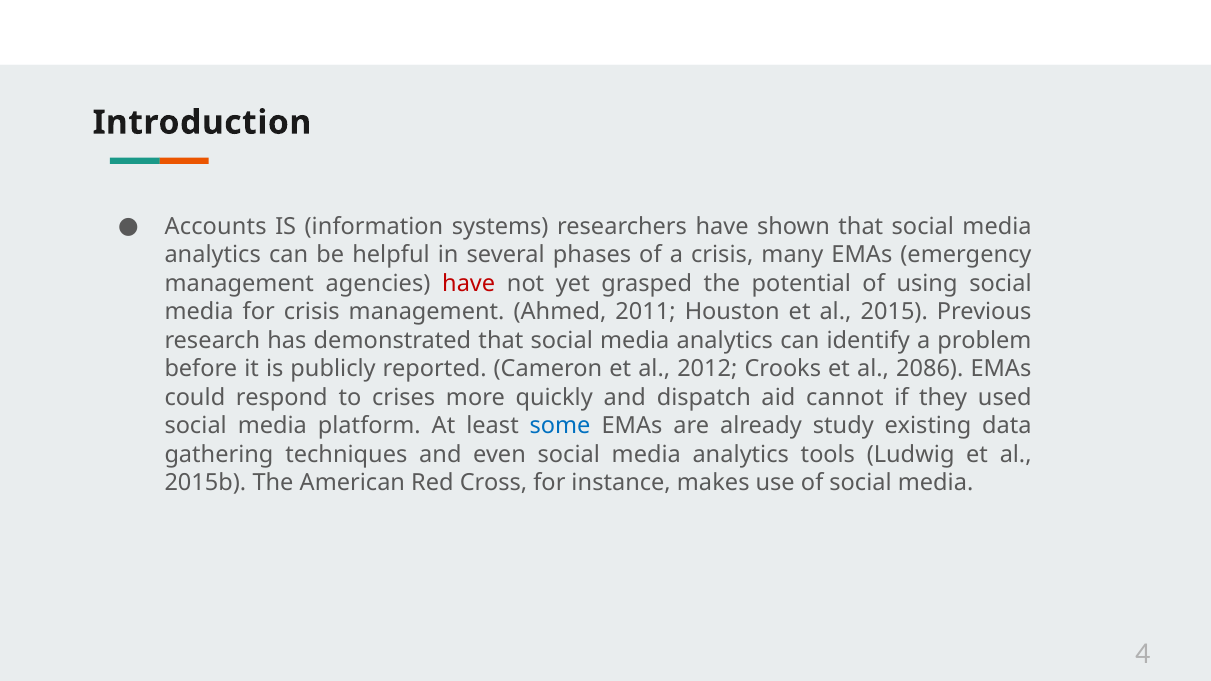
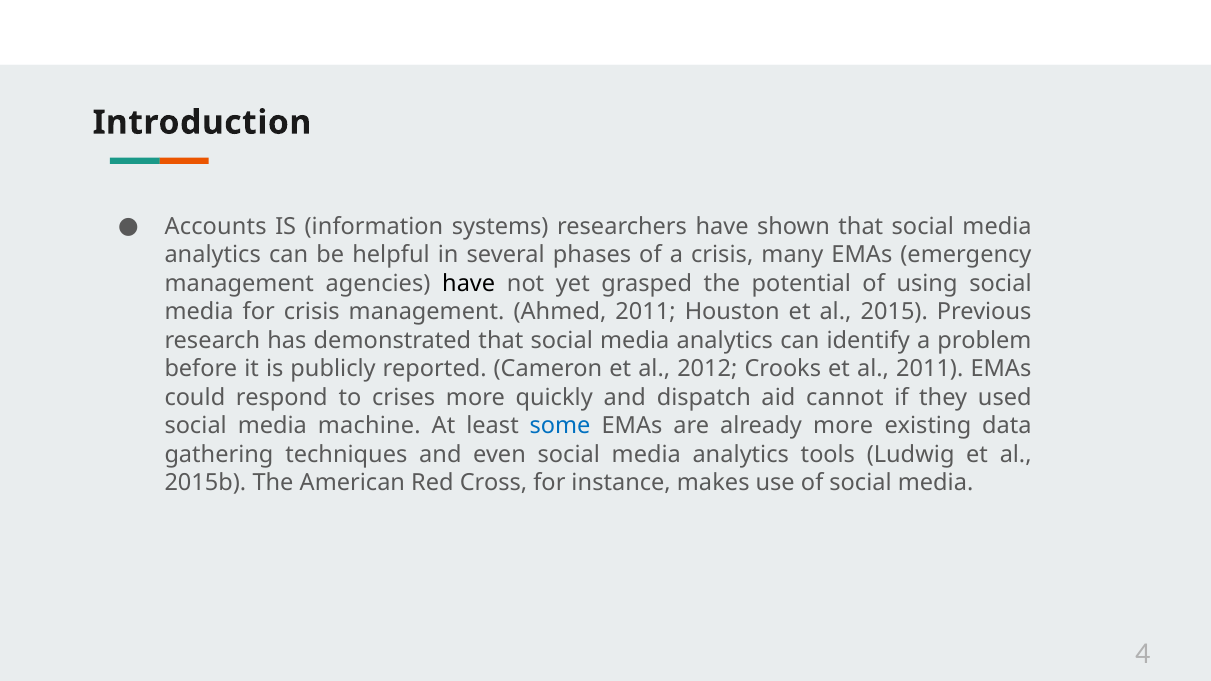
have colour: red -> black (469, 284)
al 2086: 2086 -> 2011 (930, 369)
platform: platform -> machine (369, 426)
already study: study -> more (843, 426)
